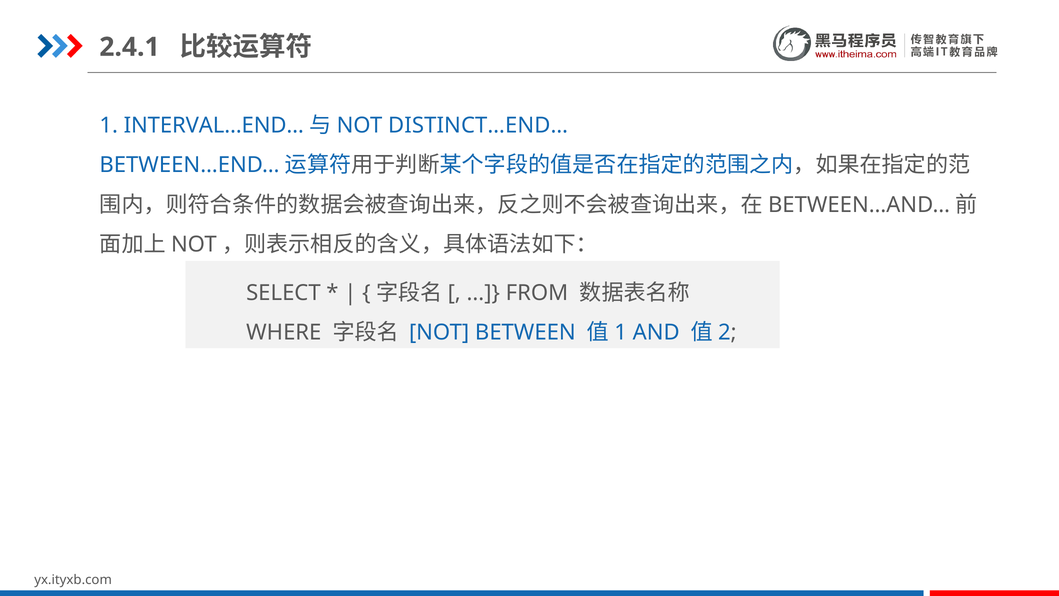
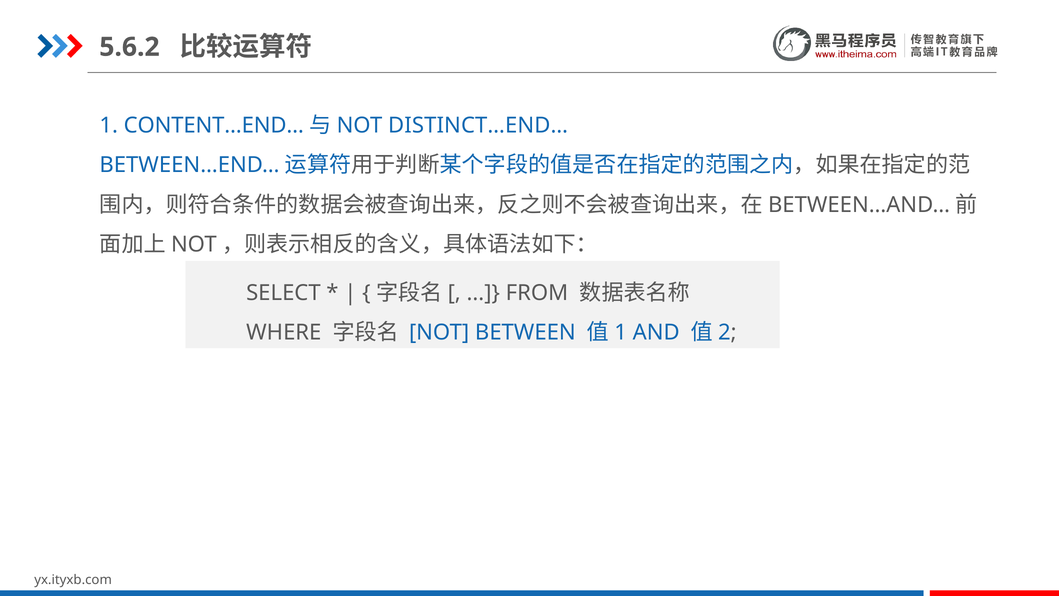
2.4.1: 2.4.1 -> 5.6.2 (129, 47)
INTERVAL…END…: INTERVAL…END… -> CONTENT…END… (214, 125)
